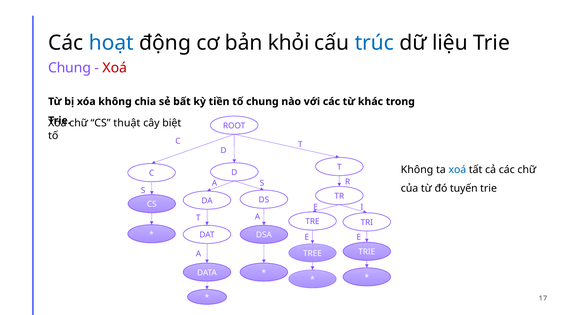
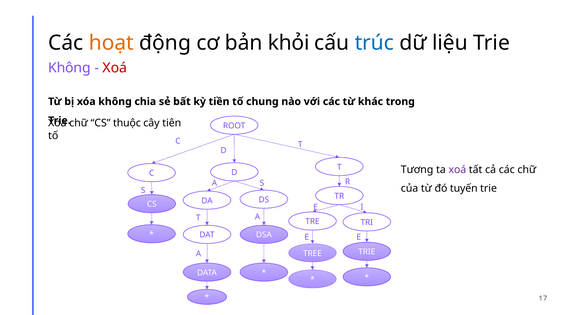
hoạt colour: blue -> orange (111, 43)
Chung: Chung -> Không (69, 68)
thuật: thuật -> thuộc (127, 123)
biệt: biệt -> tiên (172, 123)
Không: Không -> Tương (417, 170)
xoá colour: blue -> purple (457, 170)
